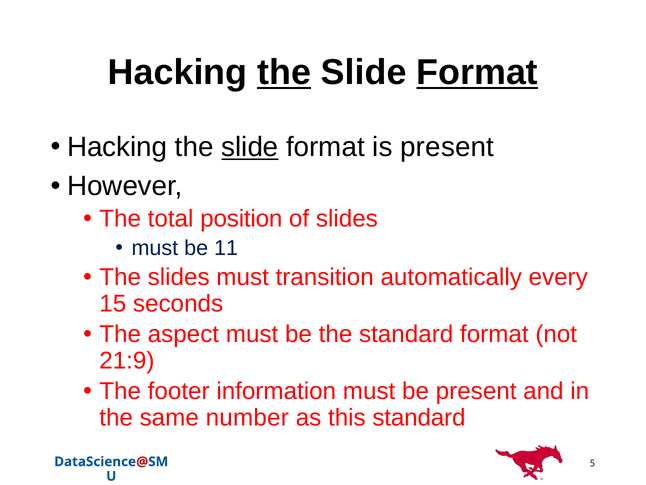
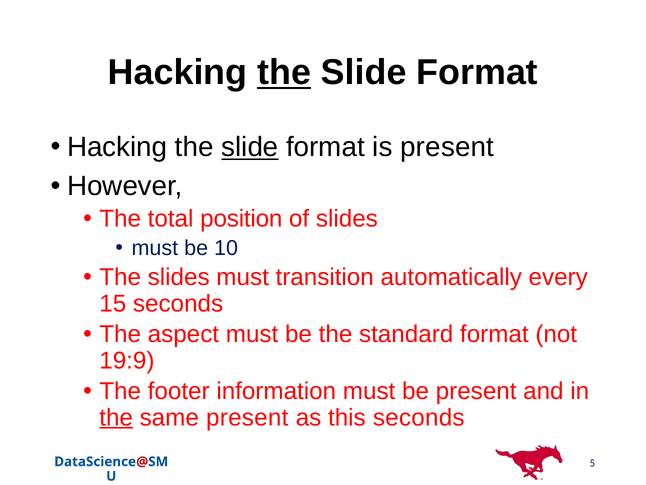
Format underline: present -> none (477, 72)
11: 11 -> 10 (226, 248)
21:9: 21:9 -> 19:9 (127, 360)
the underline: none -> present (116, 417)
same number: number -> present (247, 417)
this standard: standard -> seconds (419, 417)
